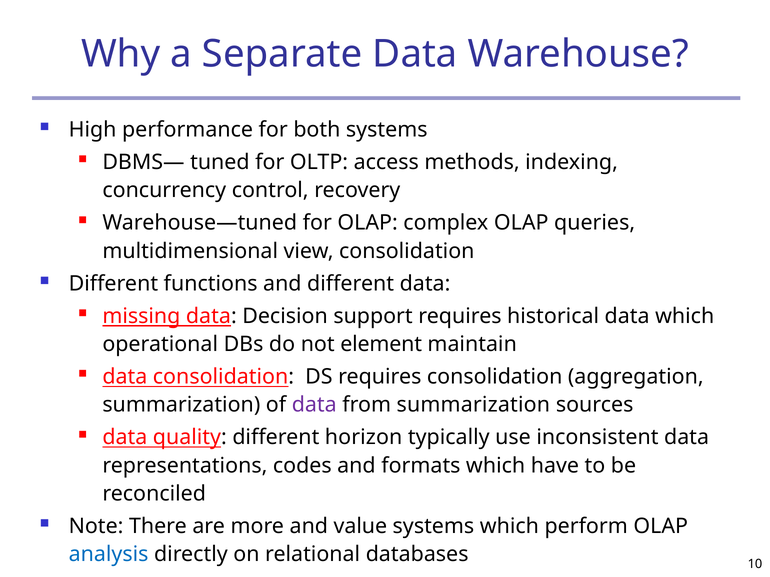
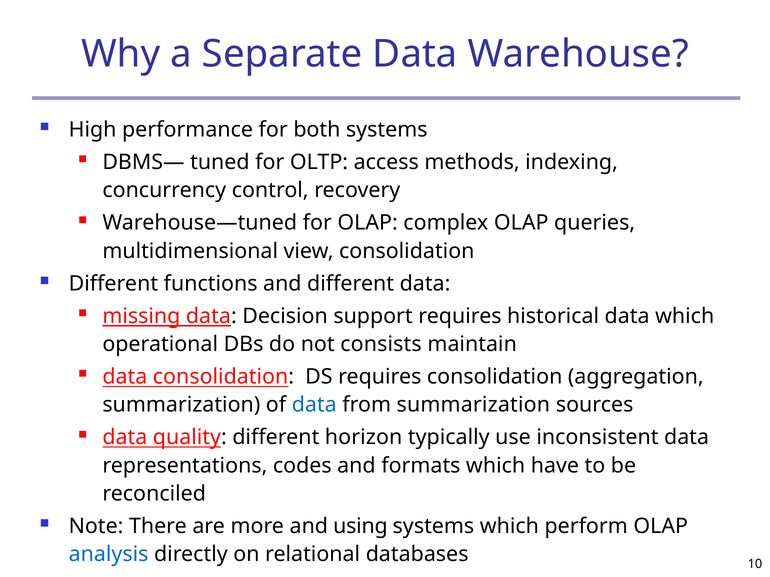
element: element -> consists (381, 344)
data colour: purple -> blue (314, 405)
value: value -> using (360, 527)
